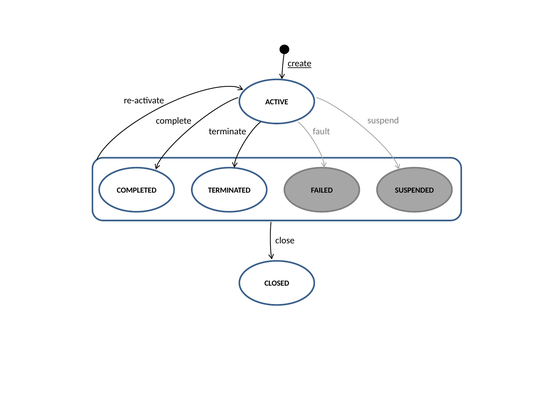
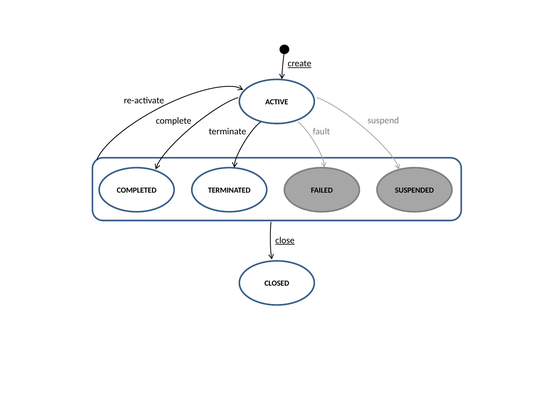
close underline: none -> present (285, 240)
